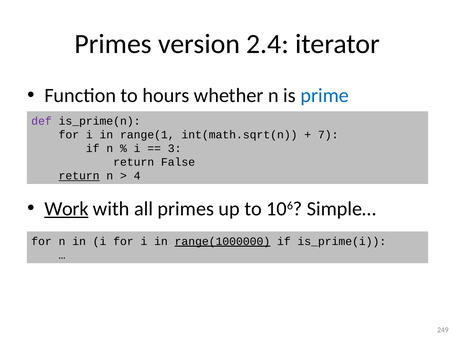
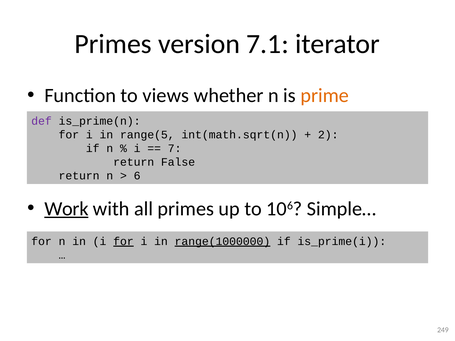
2.4: 2.4 -> 7.1 (268, 44)
hours: hours -> views (166, 95)
prime colour: blue -> orange (325, 95)
range(1: range(1 -> range(5 (147, 135)
7: 7 -> 2 (328, 135)
3: 3 -> 7 (175, 149)
return underline: present -> none (79, 176)
4: 4 -> 6 (137, 176)
for underline: none -> present (123, 241)
